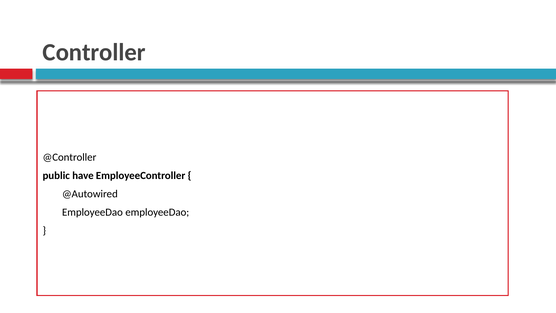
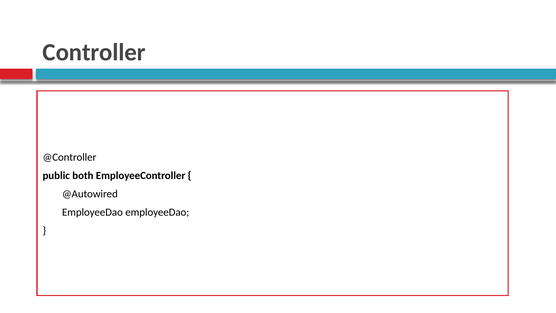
have: have -> both (83, 175)
